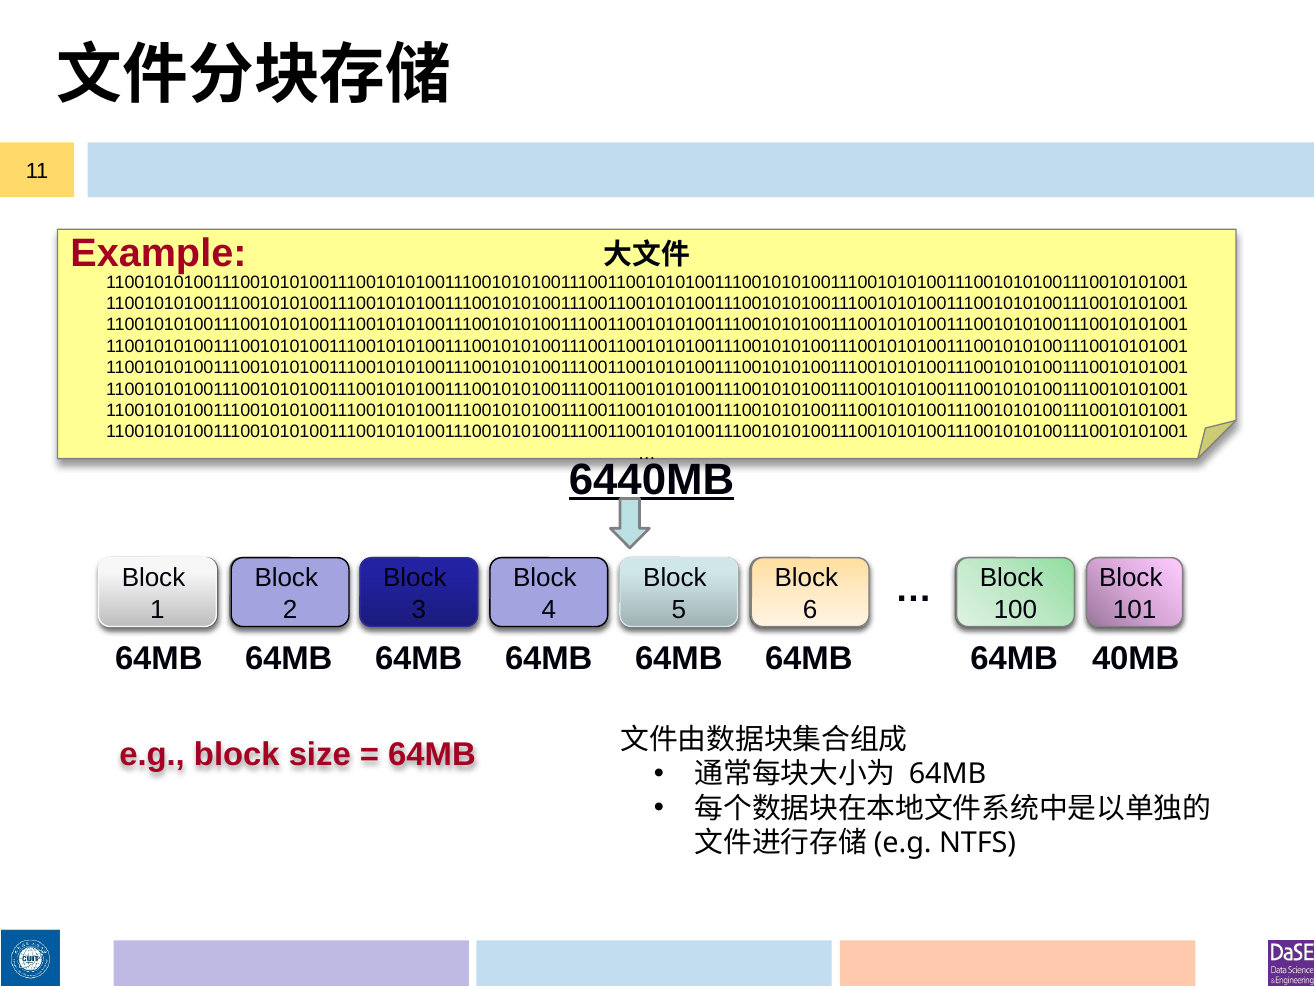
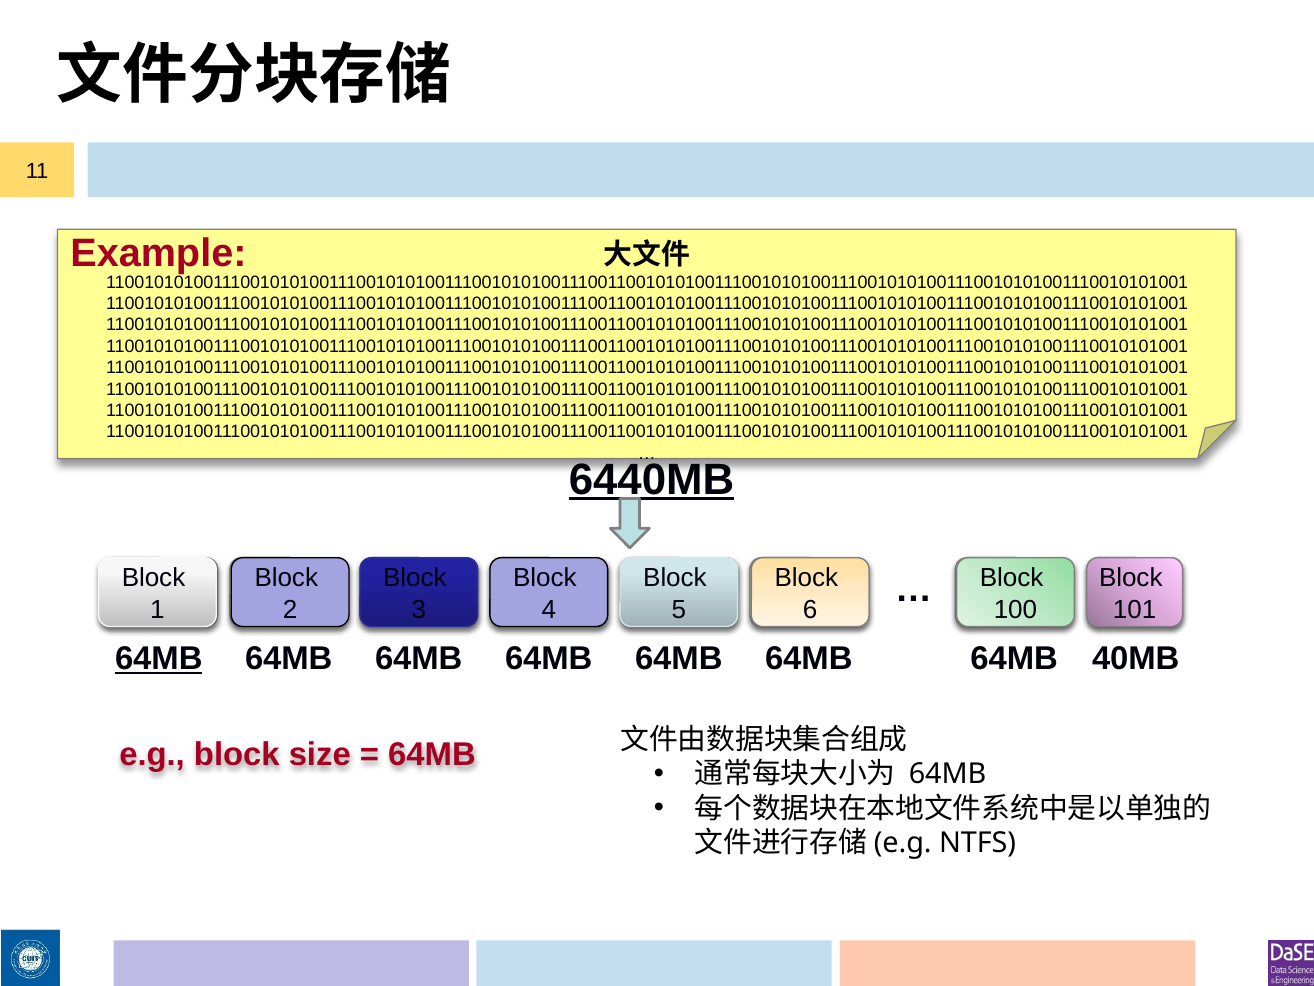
64MB underline: none -> present (159, 659)
